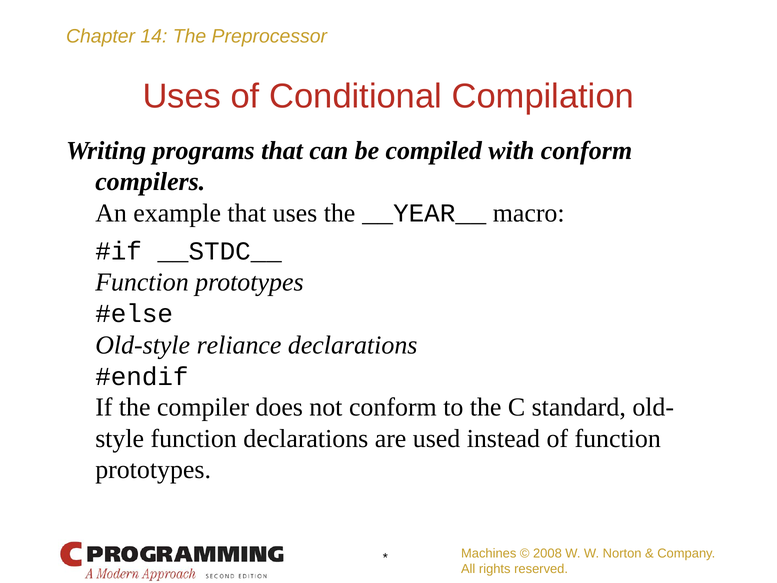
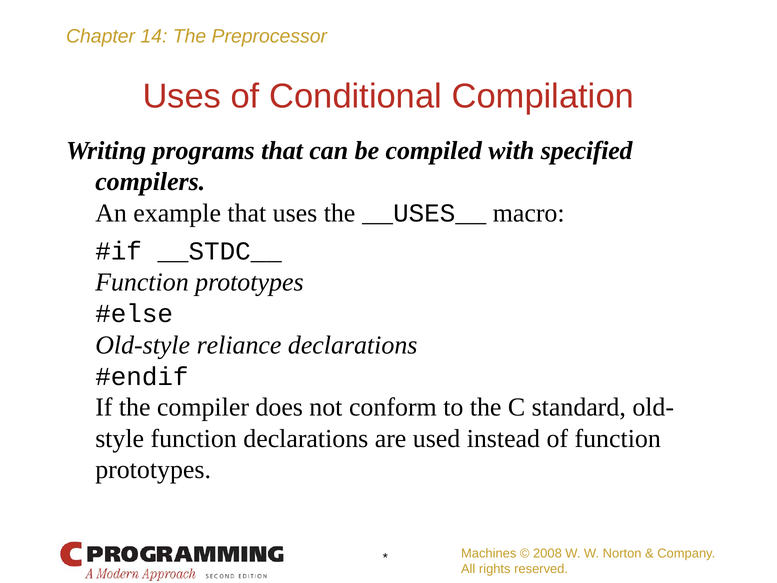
with conform: conform -> specified (587, 151)
__YEAR__: __YEAR__ -> __USES__ (424, 213)
